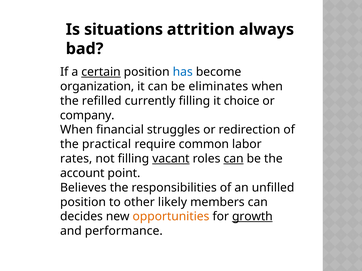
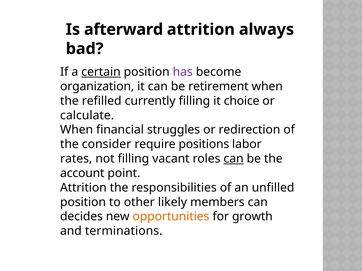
situations: situations -> afterward (124, 30)
has colour: blue -> purple (183, 72)
eliminates: eliminates -> retirement (218, 87)
company: company -> calculate (87, 116)
practical: practical -> consider (107, 144)
common: common -> positions (204, 144)
vacant underline: present -> none (171, 159)
Believes: Believes -> Attrition (83, 188)
growth underline: present -> none (252, 217)
performance: performance -> terminations (124, 231)
